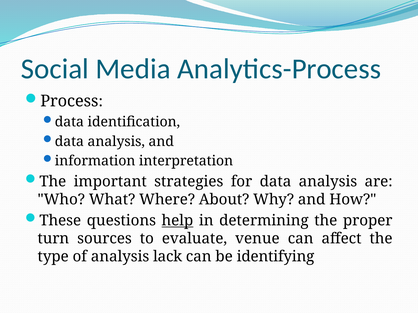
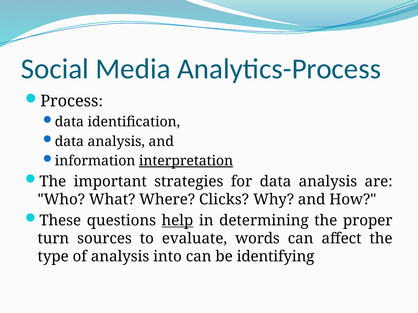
interpretation underline: none -> present (186, 161)
About: About -> Clicks (224, 200)
venue: venue -> words (257, 239)
lack: lack -> into (168, 257)
